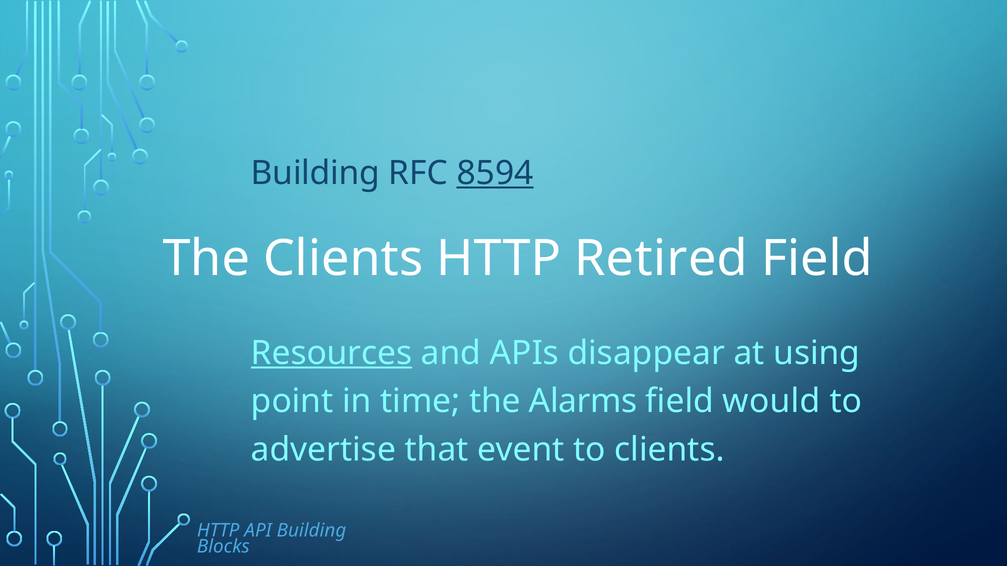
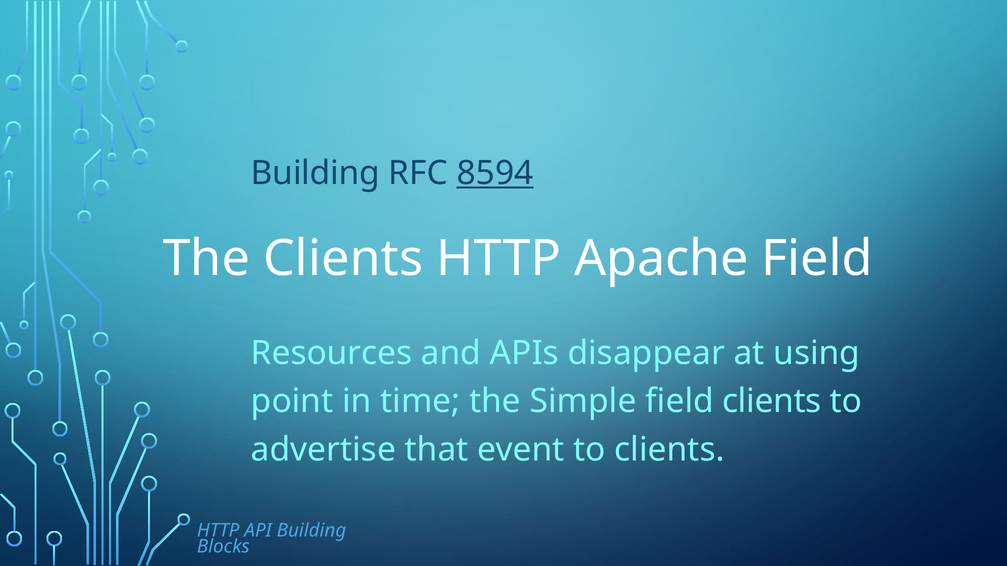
Retired: Retired -> Apache (661, 259)
Resources underline: present -> none (332, 353)
Alarms: Alarms -> Simple (583, 402)
field would: would -> clients (772, 402)
